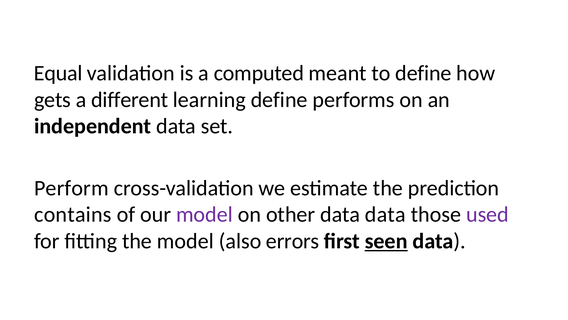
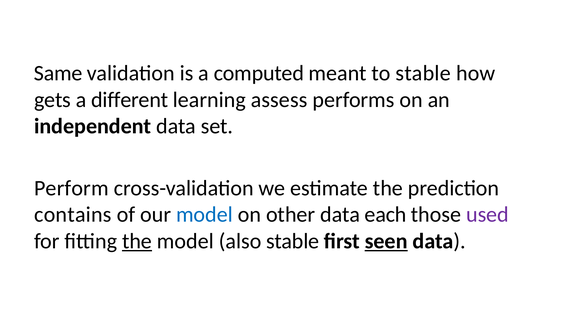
Equal: Equal -> Same (58, 73)
to define: define -> stable (423, 73)
learning define: define -> assess (279, 100)
model colour: purple -> blue (204, 214)
data data: data -> each (386, 214)
the underline: none -> present (137, 241)
also errors: errors -> stable (293, 241)
